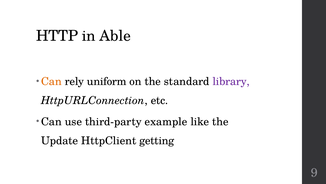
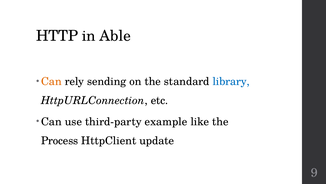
uniform: uniform -> sending (107, 81)
library colour: purple -> blue (231, 81)
Update: Update -> Process (60, 140)
getting: getting -> update (157, 140)
